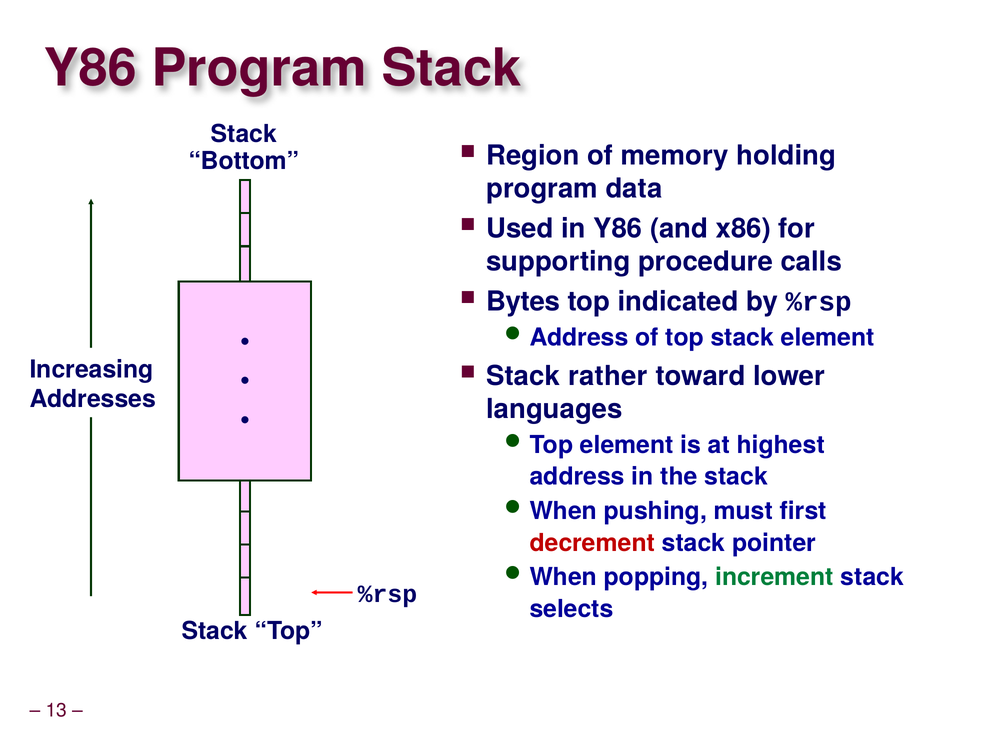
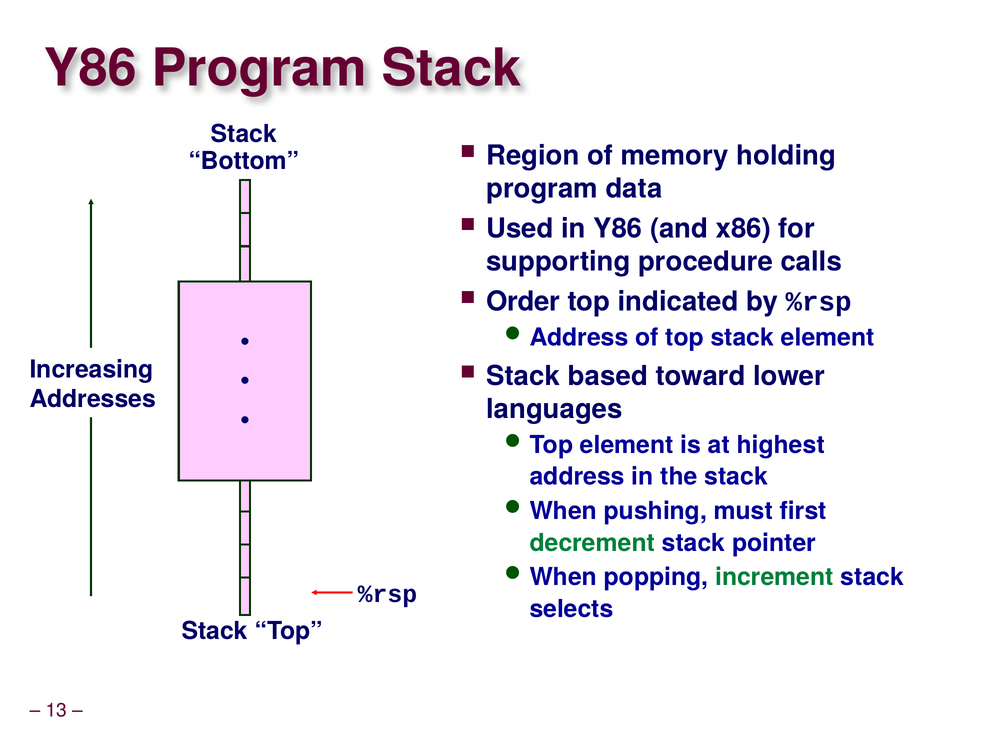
Bytes: Bytes -> Order (523, 301)
rather: rather -> based (608, 376)
decrement colour: red -> green (592, 542)
